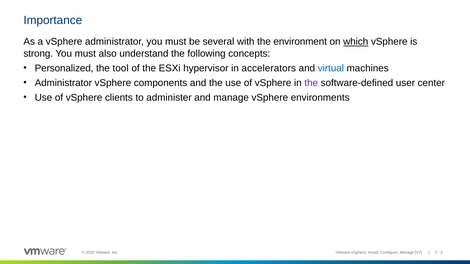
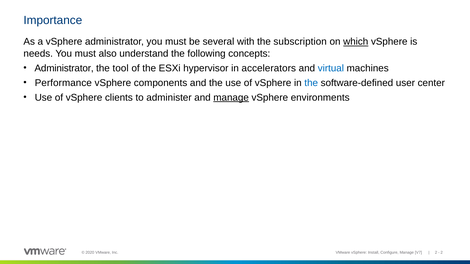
environment: environment -> subscription (300, 42)
strong: strong -> needs (38, 54)
Personalized: Personalized -> Administrator (64, 68)
Administrator: Administrator -> Performance (63, 83)
the colour: purple -> blue (311, 83)
manage underline: none -> present (231, 98)
